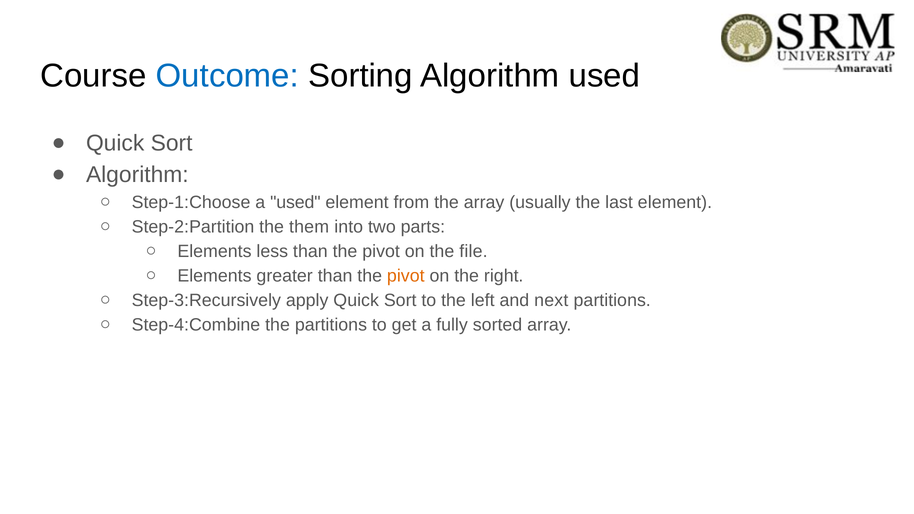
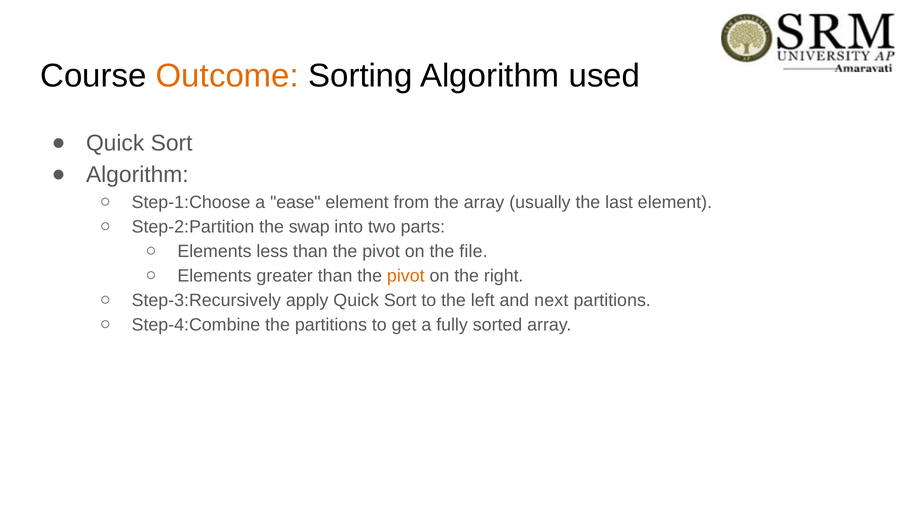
Outcome colour: blue -> orange (227, 76)
a used: used -> ease (295, 202)
them: them -> swap (309, 227)
